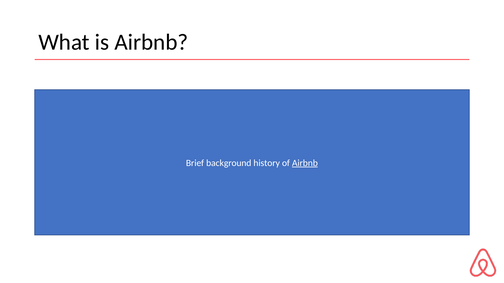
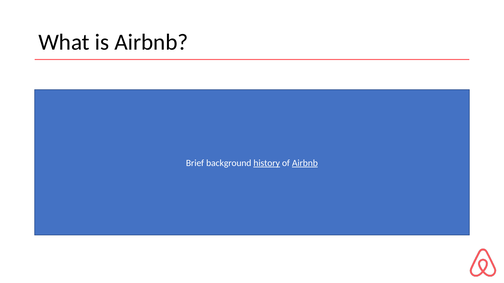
history underline: none -> present (267, 163)
